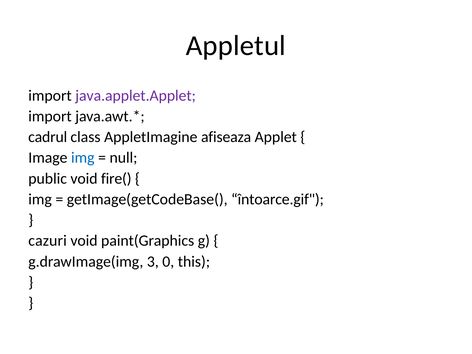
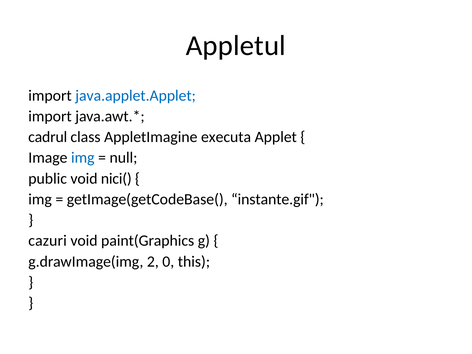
java.applet.Applet colour: purple -> blue (136, 96)
afiseaza: afiseaza -> executa (226, 137)
fire(: fire( -> nici( (116, 179)
întoarce.gif: întoarce.gif -> instante.gif (277, 199)
3: 3 -> 2 (153, 262)
